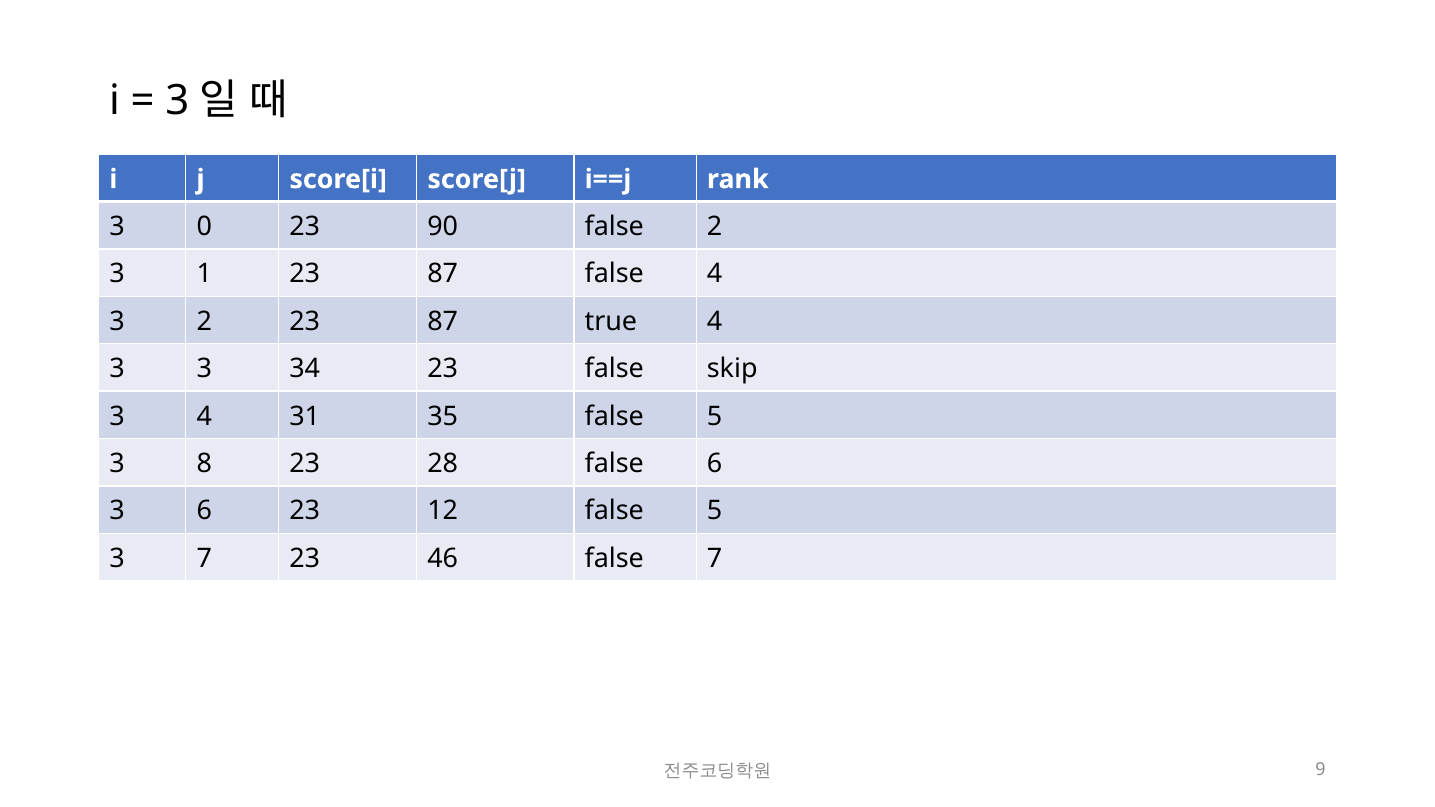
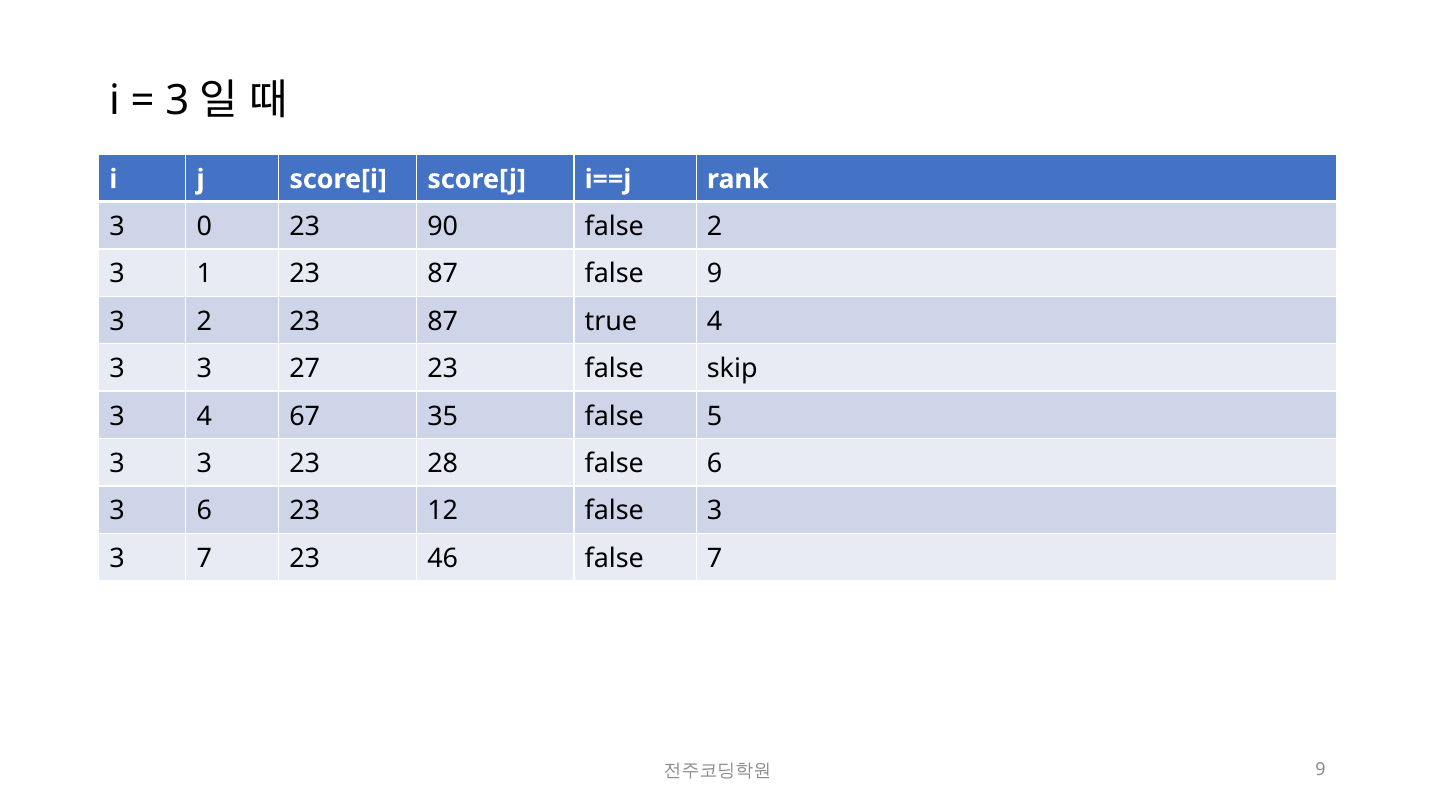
false 4: 4 -> 9 (715, 274)
34: 34 -> 27 (305, 369)
31: 31 -> 67 (305, 416)
8: 8 -> 3 (204, 464)
12 false 5: 5 -> 3 (715, 511)
